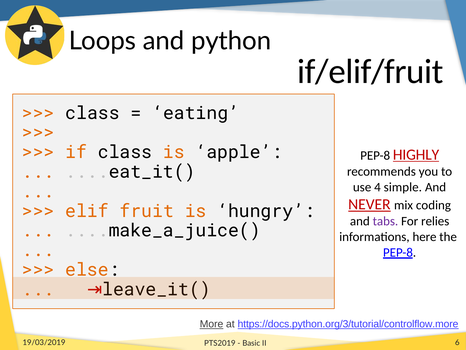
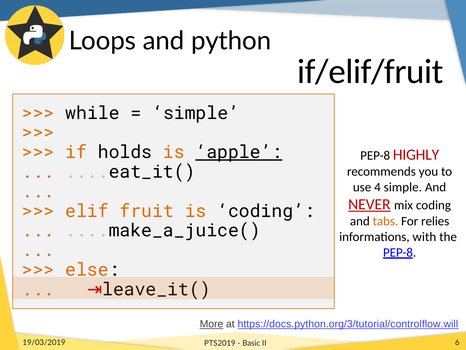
class: class -> while (92, 113)
eating: eating -> simple (196, 113)
if class: class -> holds (125, 152)
apple underline: none -> present (239, 152)
HIGHLY underline: present -> none (416, 154)
is hungry: hungry -> coding (266, 211)
tabs colour: purple -> orange (385, 221)
here: here -> with (424, 237)
https://docs.python.org/3/tutorial/controlflow.more: https://docs.python.org/3/tutorial/controlflow.more -> https://docs.python.org/3/tutorial/controlflow.will (348, 324)
